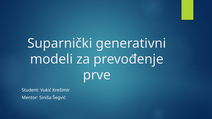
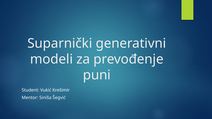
prve: prve -> puni (97, 75)
